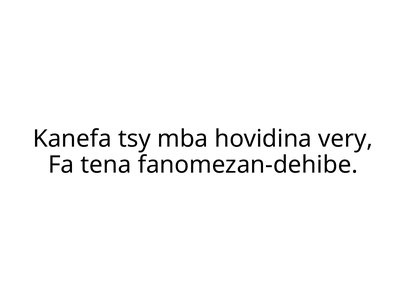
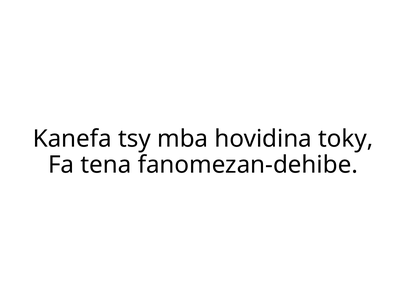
very: very -> toky (346, 139)
